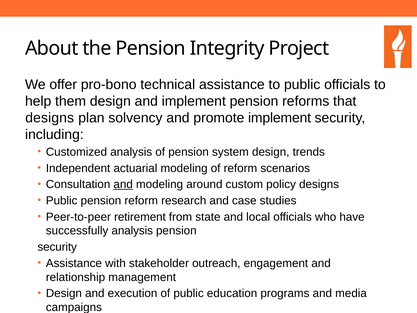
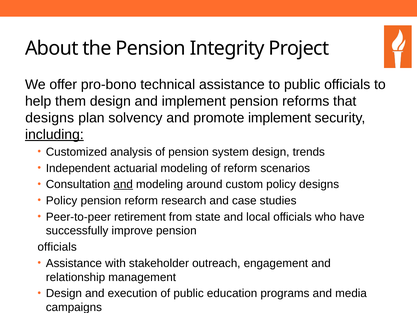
including underline: none -> present (54, 134)
Public: Public -> Policy (62, 201)
successfully analysis: analysis -> improve (132, 231)
security: security -> officials (57, 247)
